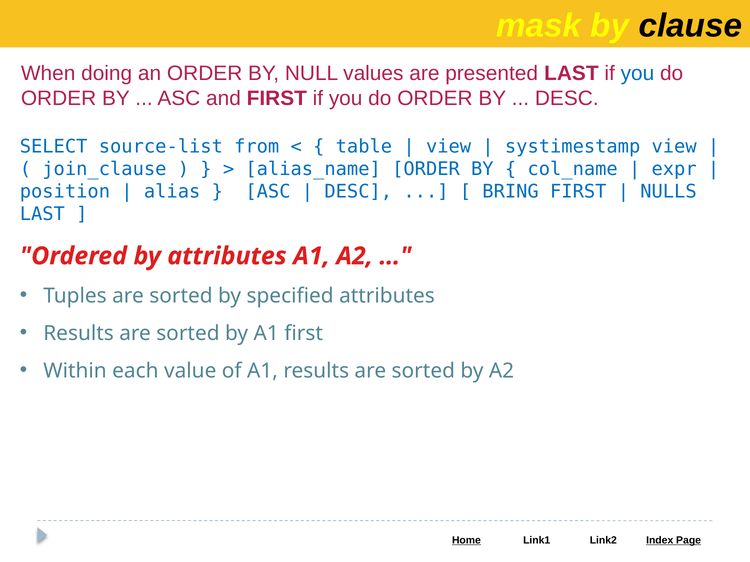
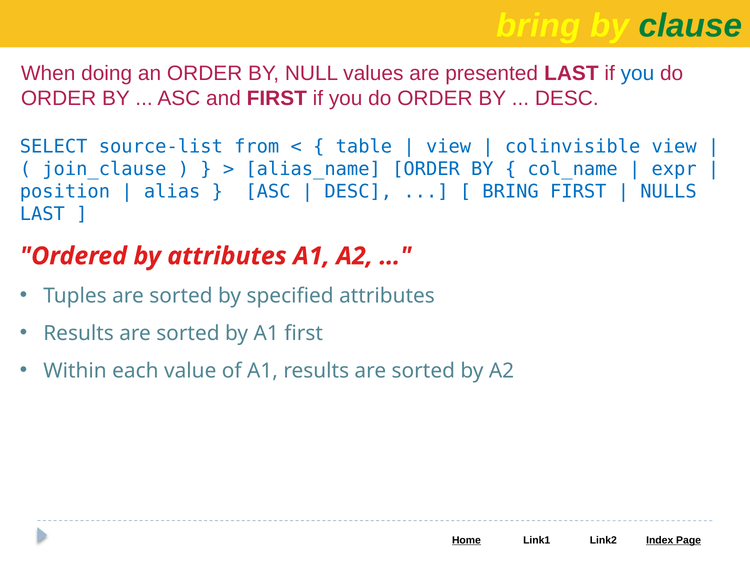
mask: mask -> bring (538, 26)
clause colour: black -> green (690, 26)
systimestamp: systimestamp -> colinvisible (573, 147)
